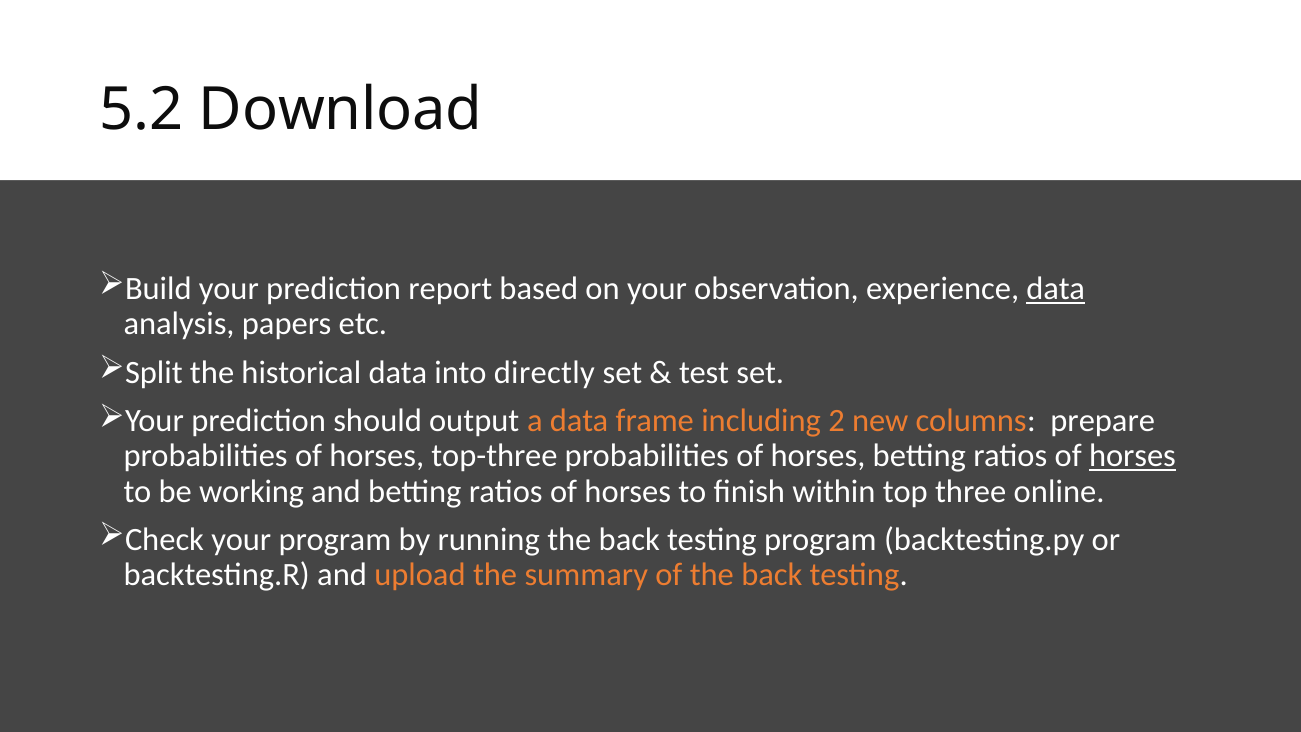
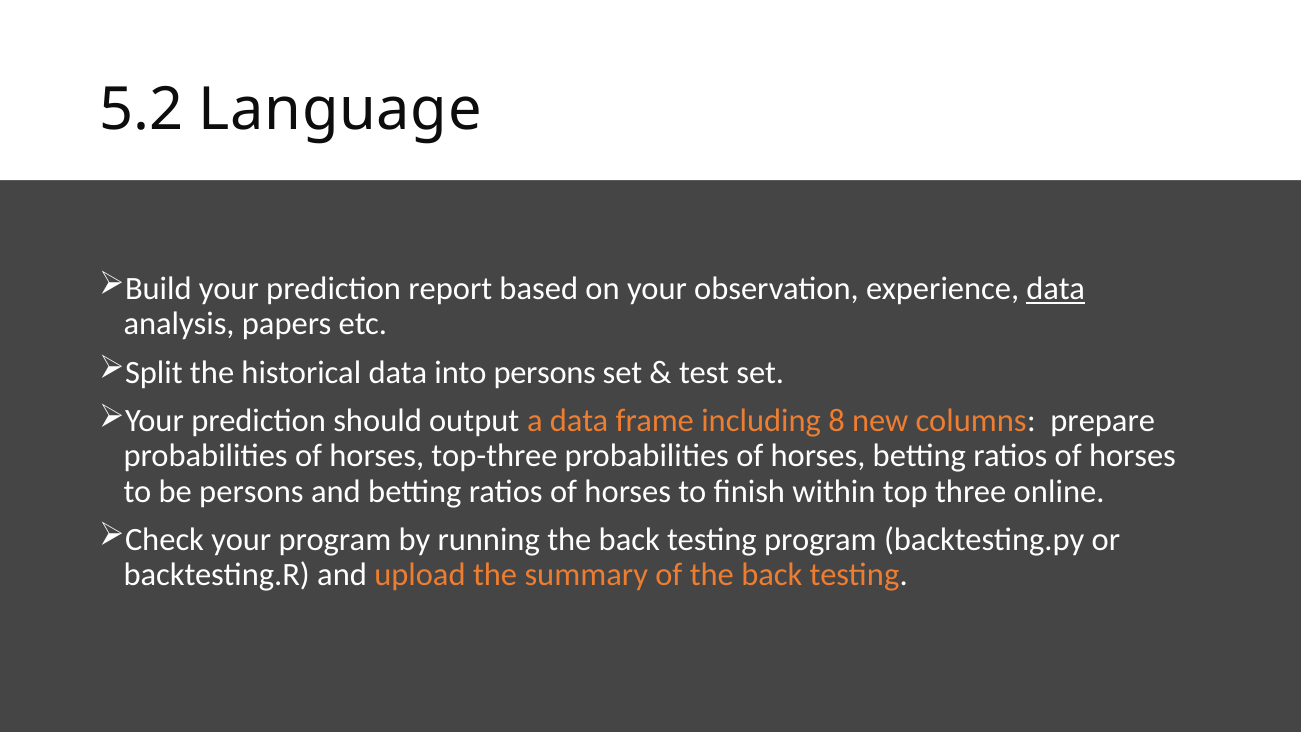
Download: Download -> Language (340, 109)
into directly: directly -> persons (545, 372)
2: 2 -> 8 (837, 421)
horses underline: present -> none (1132, 456)
be working: working -> persons (251, 491)
